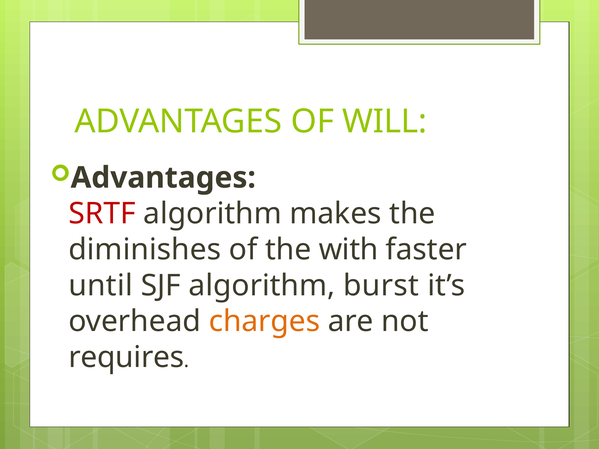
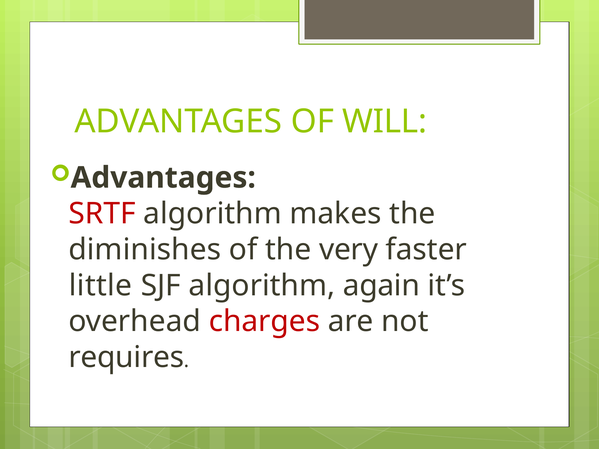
with: with -> very (349, 250)
until: until -> little (101, 286)
burst: burst -> again (381, 286)
charges colour: orange -> red (264, 322)
